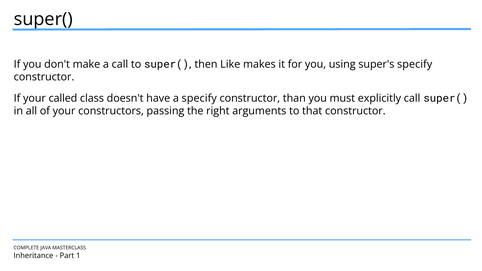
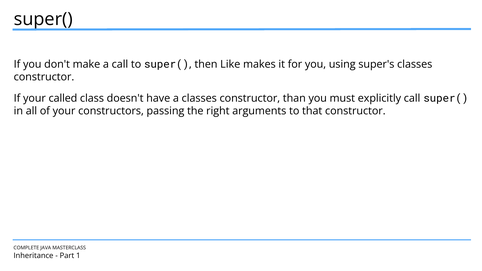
super's specify: specify -> classes (415, 64)
a specify: specify -> classes (199, 98)
